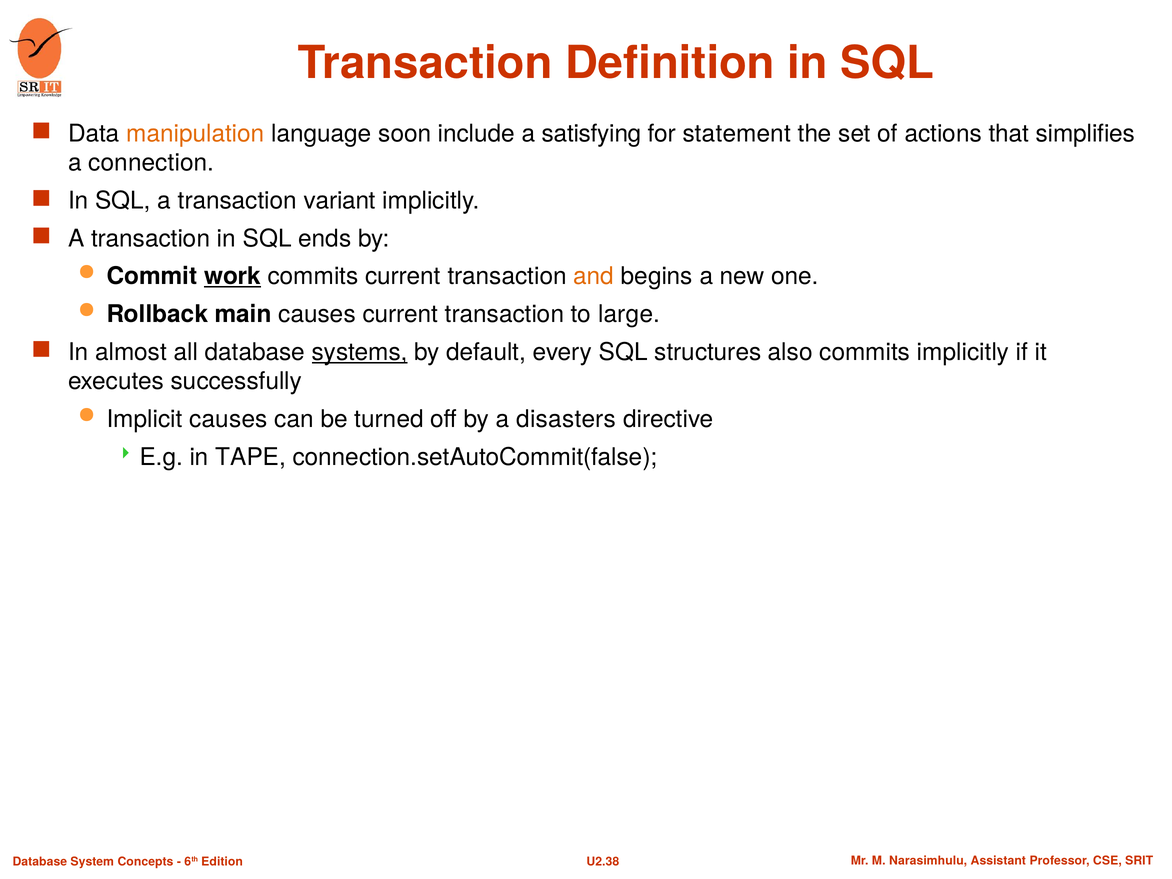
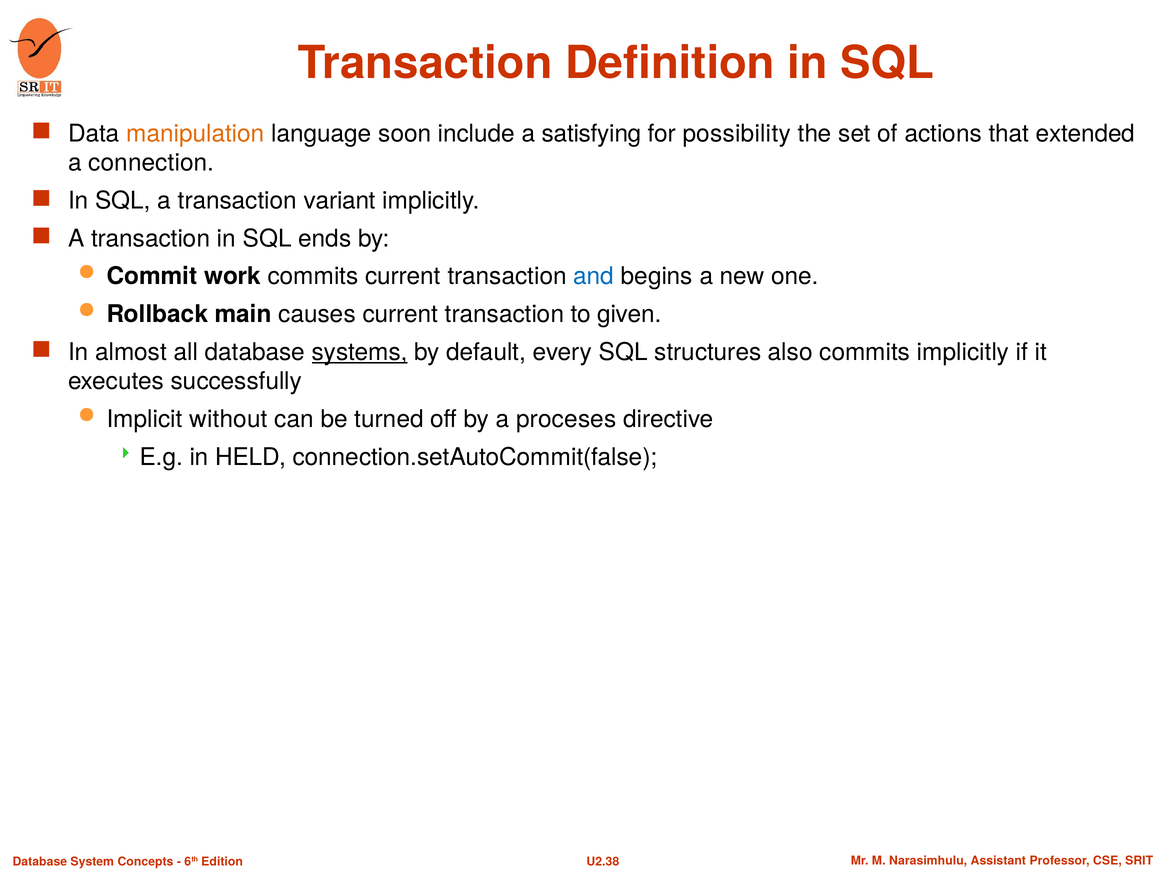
statement: statement -> possibility (737, 134)
simplifies: simplifies -> extended (1085, 134)
work underline: present -> none (233, 276)
and colour: orange -> blue (594, 276)
large: large -> given (629, 314)
Implicit causes: causes -> without (228, 419)
disasters: disasters -> proceses (566, 419)
TAPE: TAPE -> HELD (251, 457)
